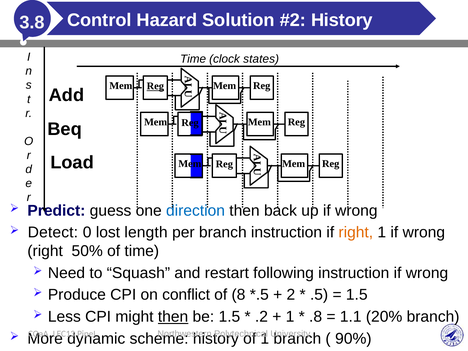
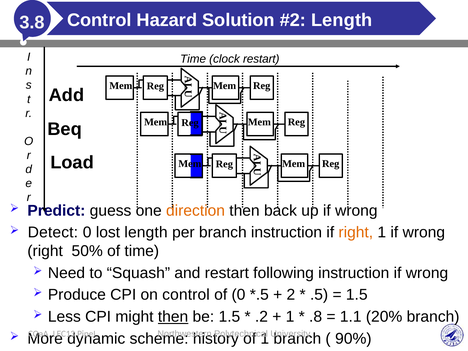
History: History -> Length (342, 20)
clock states: states -> restart (261, 59)
Reg underline: present -> none (155, 86)
direction colour: blue -> orange (196, 211)
on conflict: conflict -> control (186, 295)
of 8: 8 -> 0 (238, 295)
